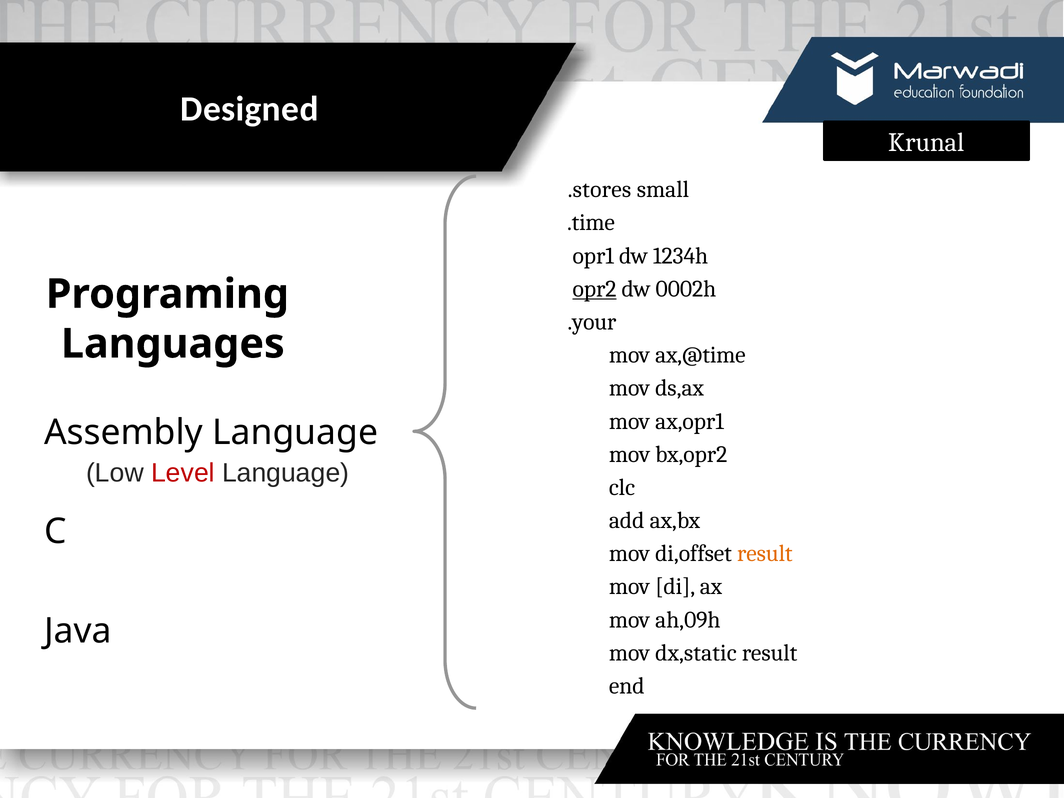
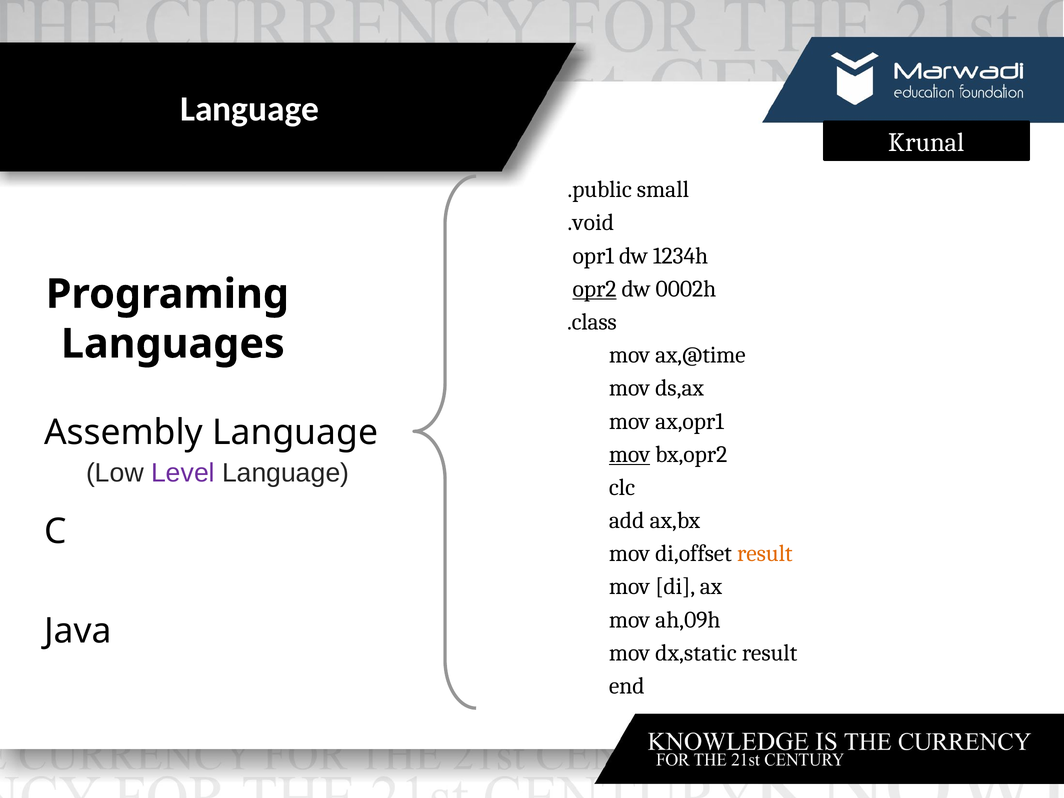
Designed: Designed -> Language (250, 109)
.stores: .stores -> .public (600, 190)
.time: .time -> .void (591, 223)
.your: .your -> .class (592, 322)
mov underline: none -> present (630, 454)
Level colour: red -> purple (183, 473)
